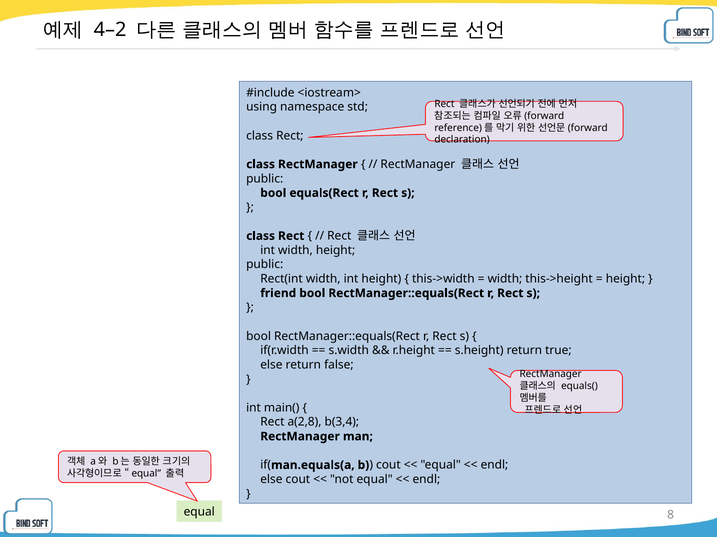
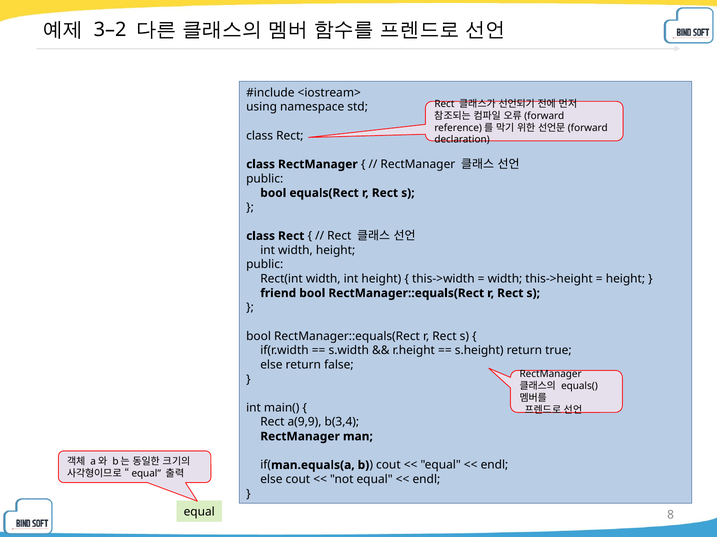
4–2: 4–2 -> 3–2 (110, 30)
a(2,8: a(2,8 -> a(9,9 (305, 423)
